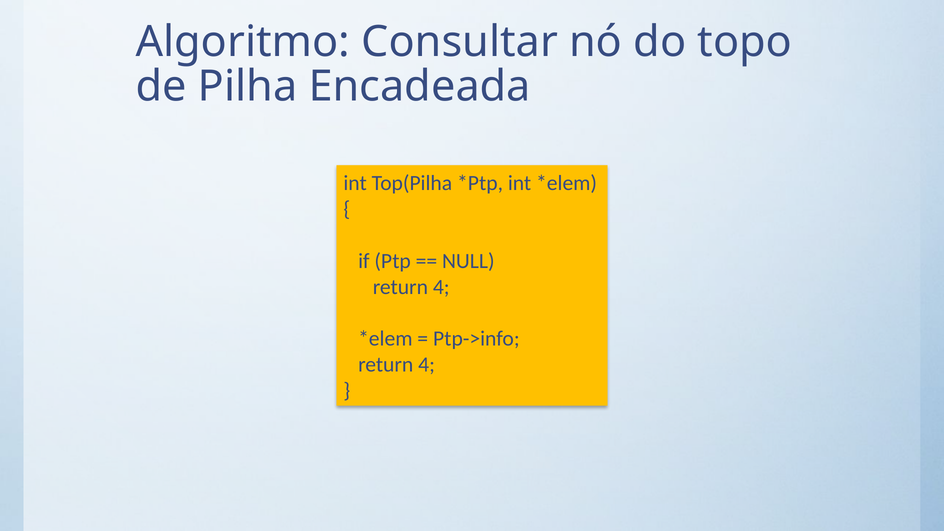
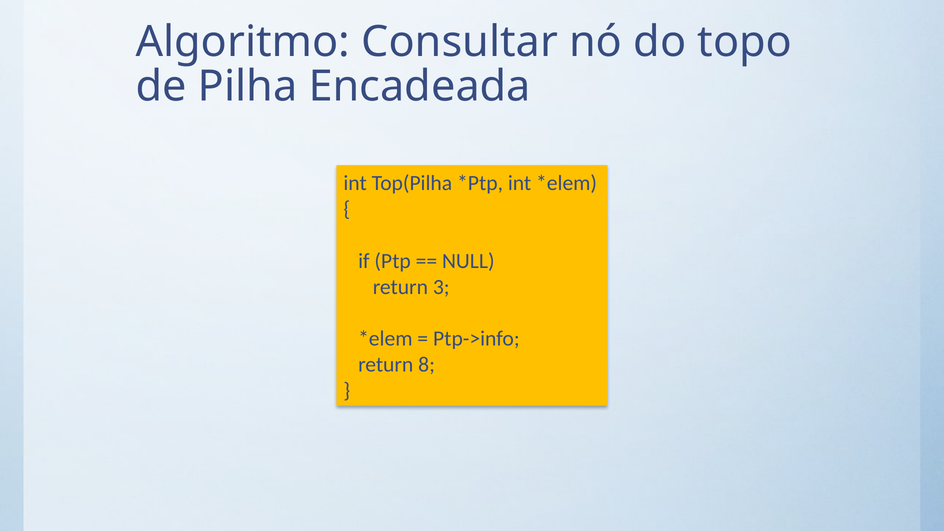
4: 4 -> 3 (441, 287)
4: 4 -> 8 (427, 365)
